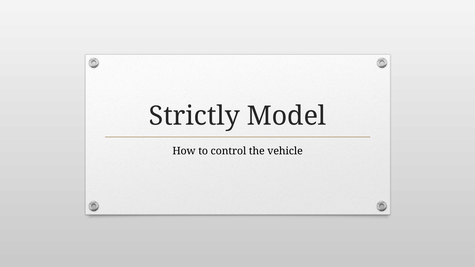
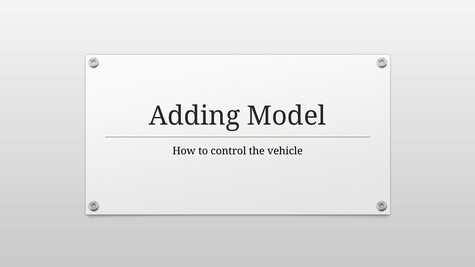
Strictly: Strictly -> Adding (194, 116)
